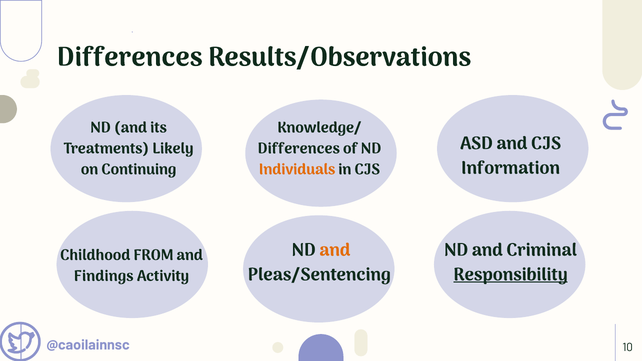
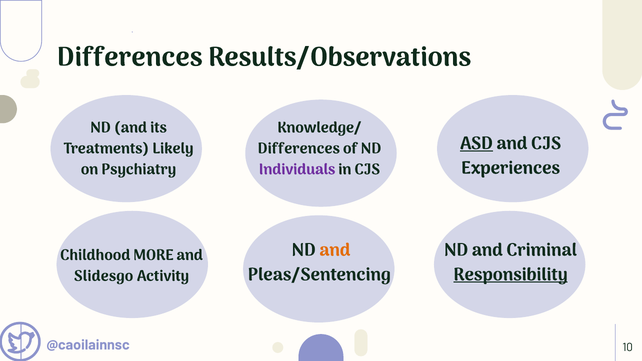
ASD underline: none -> present (476, 143)
Information: Information -> Experiences (511, 168)
Continuing: Continuing -> Psychiatry (139, 169)
Individuals colour: orange -> purple (297, 169)
FROM: FROM -> MORE (153, 255)
Findings: Findings -> Slidesgo (104, 276)
